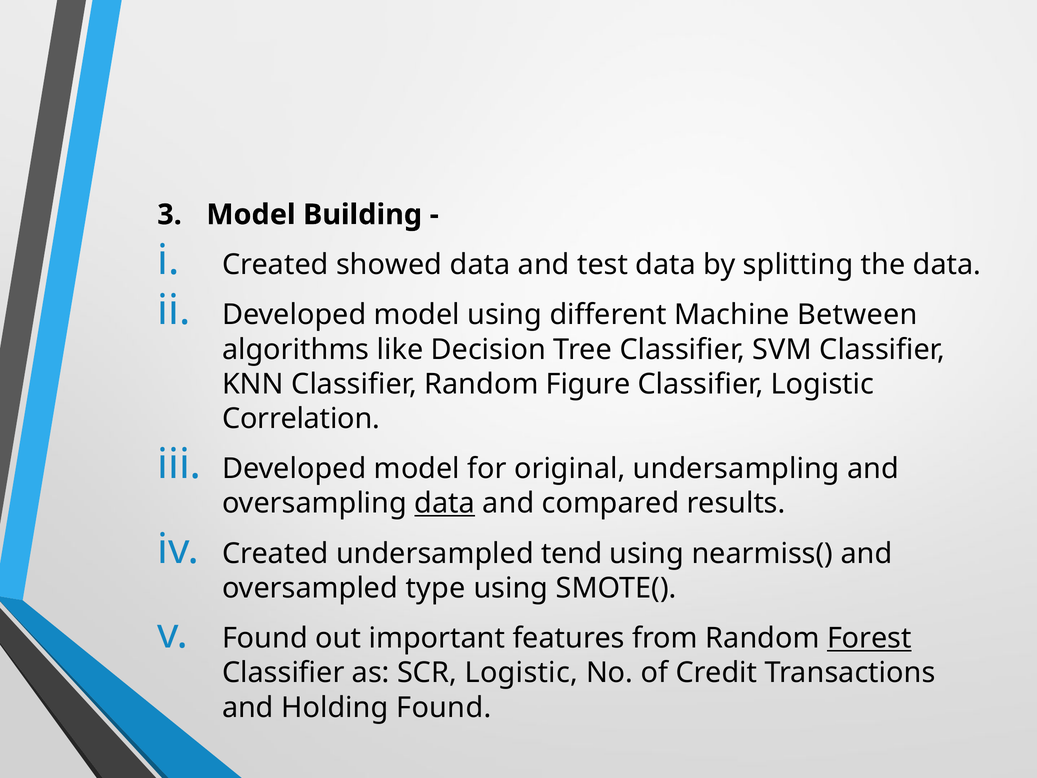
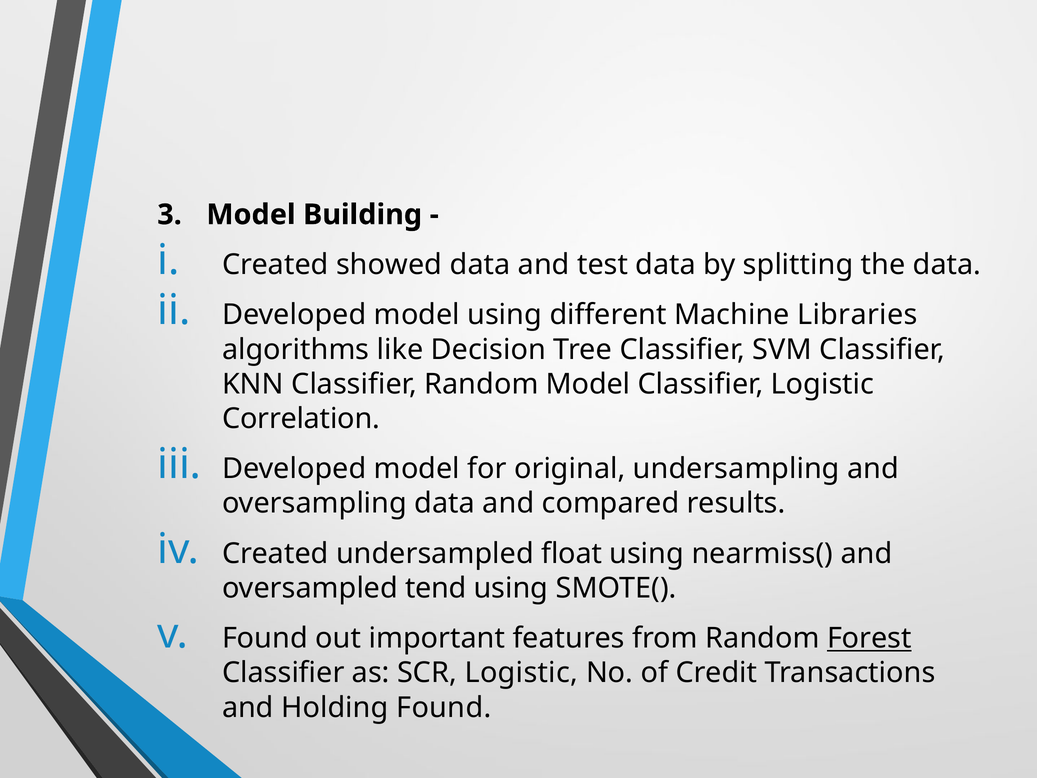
Between: Between -> Libraries (857, 315)
Random Figure: Figure -> Model (588, 384)
data underline: present -> none (445, 503)
tend: tend -> float (572, 553)
type: type -> tend (436, 588)
